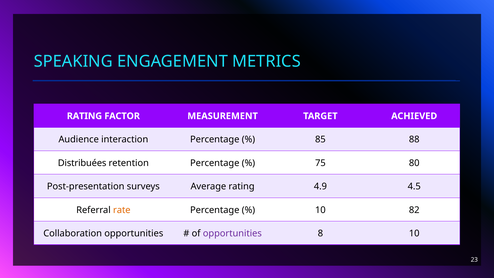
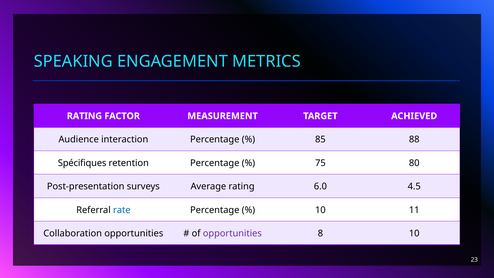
Distribuées: Distribuées -> Spécifiques (82, 163)
4.9: 4.9 -> 6.0 (320, 186)
rate colour: orange -> blue (122, 210)
82: 82 -> 11 (414, 210)
